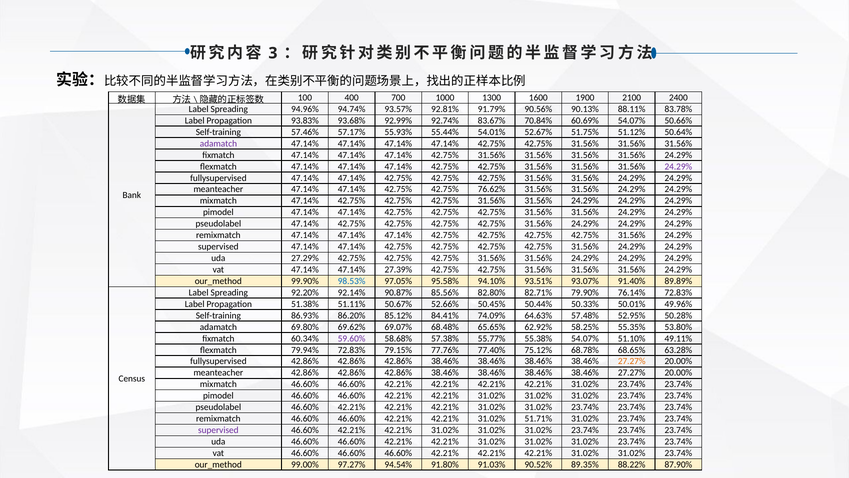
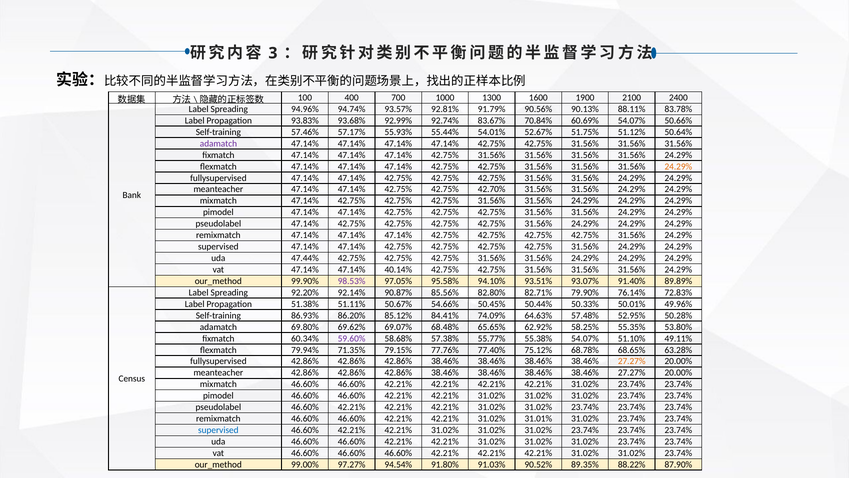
24.29% colour: purple -> orange (678, 166)
76.62%: 76.62% -> 42.70% (492, 189)
27.29%: 27.29% -> 47.44% (305, 258)
27.39%: 27.39% -> 40.14% (398, 269)
98.53% colour: blue -> purple (352, 281)
52.66%: 52.66% -> 54.66% (445, 304)
79.94% 72.83%: 72.83% -> 71.35% (352, 350)
51.71%: 51.71% -> 31.01% (538, 418)
supervised colour: purple -> blue (218, 430)
